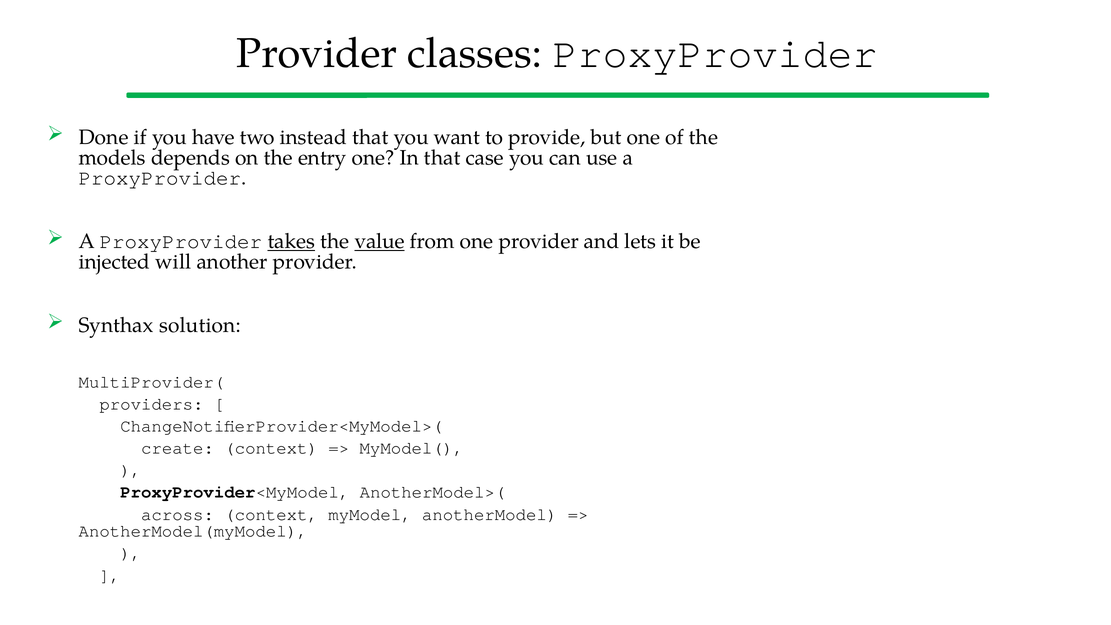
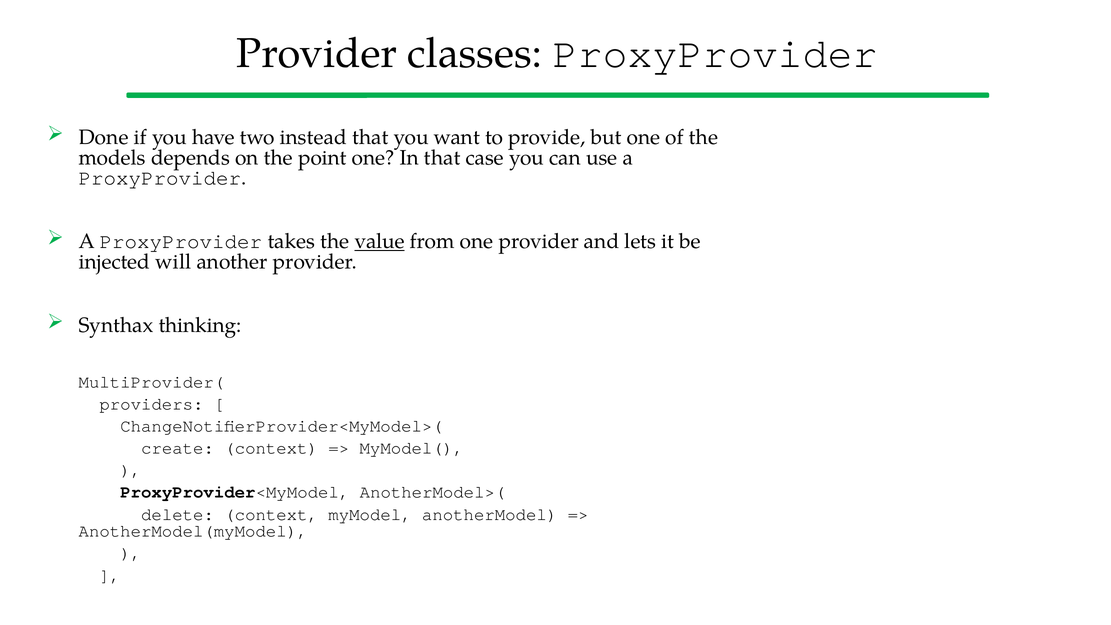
entry: entry -> point (322, 158)
takes underline: present -> none (291, 242)
solution: solution -> thinking (200, 325)
across: across -> delete (178, 514)
